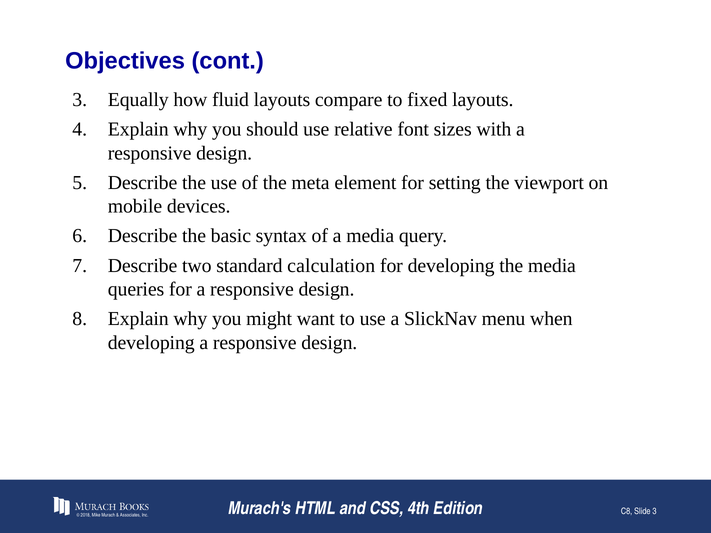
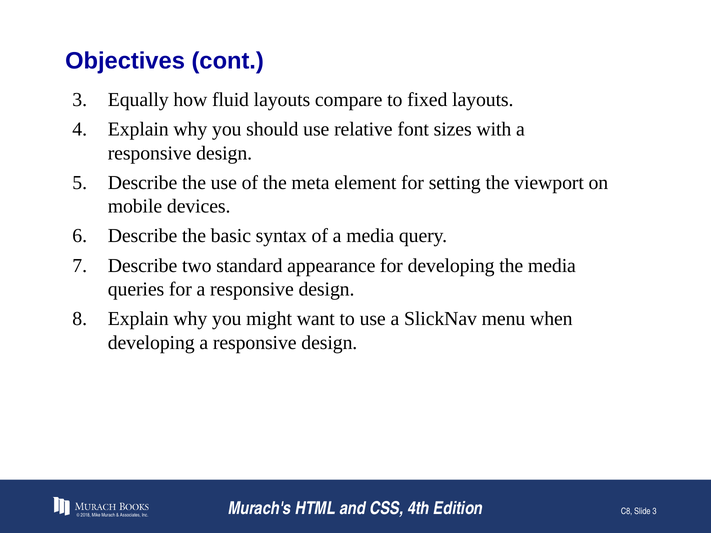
calculation: calculation -> appearance (331, 266)
